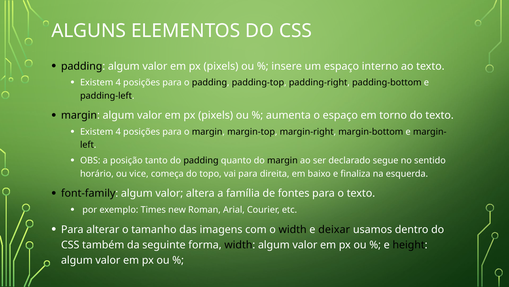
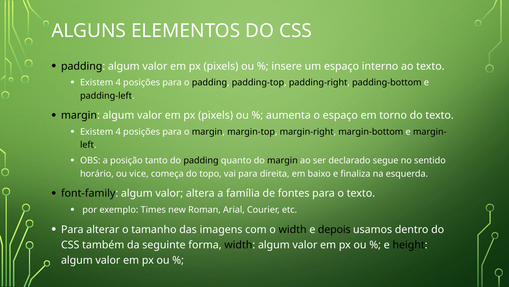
deixar: deixar -> depois (334, 229)
